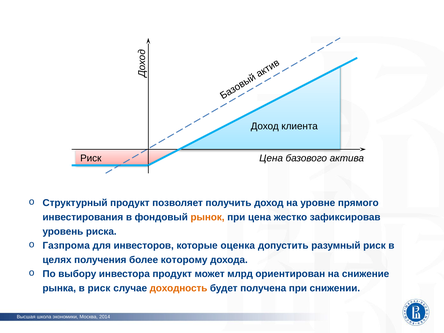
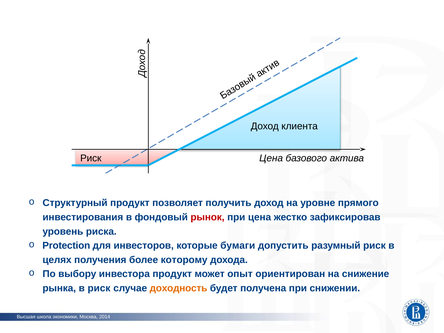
рынок colour: orange -> red (208, 217)
Газпрома: Газпрома -> Protection (66, 246)
оценка: оценка -> бумаги (238, 246)
млрд: млрд -> опыт (240, 274)
